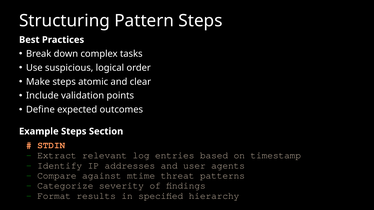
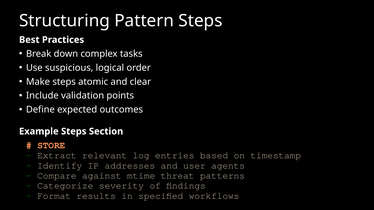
STDIN: STDIN -> STORE (51, 146)
hierarchy: hierarchy -> workflows (214, 196)
